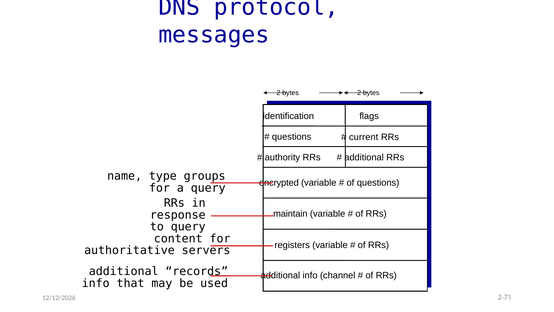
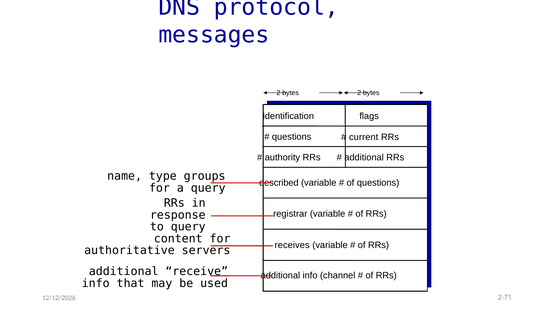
encrypted: encrypted -> described (279, 183)
maintain: maintain -> registrar (290, 214)
registers: registers -> receives (292, 245)
records: records -> receive (197, 271)
